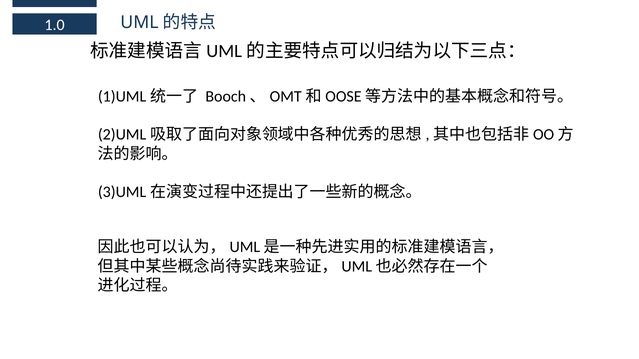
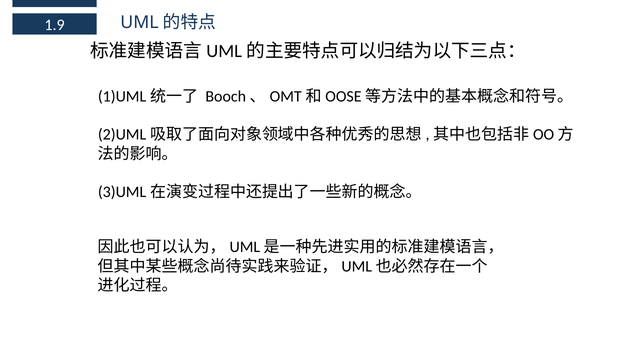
1.0: 1.0 -> 1.9 (55, 25)
